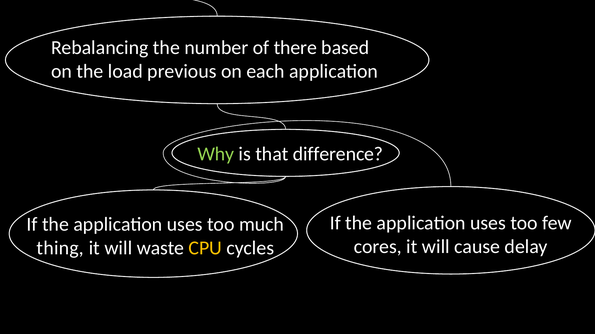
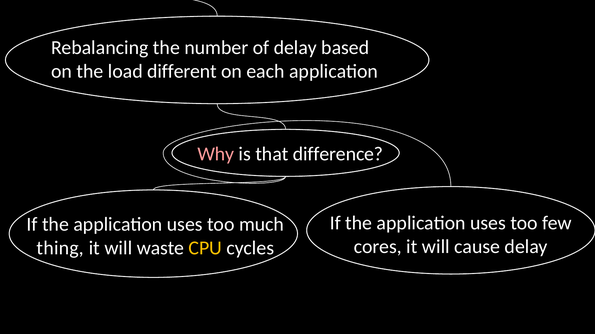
of there: there -> delay (295, 48)
previous: previous -> different (182, 72)
Why colour: light green -> pink (216, 154)
